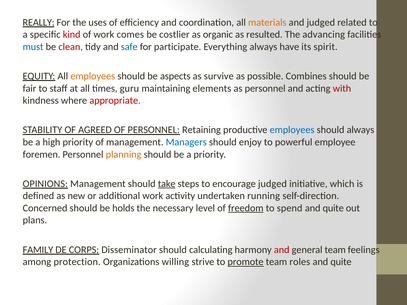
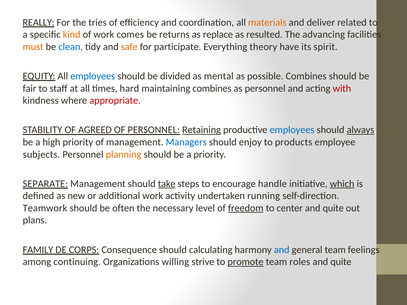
uses: uses -> tries (98, 22)
and judged: judged -> deliver (321, 22)
kind colour: red -> orange (72, 35)
costlier: costlier -> returns (174, 35)
organic: organic -> replace (218, 35)
must colour: blue -> orange (33, 47)
clean colour: red -> blue (71, 47)
safe colour: blue -> orange (129, 47)
Everything always: always -> theory (263, 47)
employees colour: orange -> blue (93, 76)
aspects: aspects -> divided (175, 76)
survive: survive -> mental (219, 76)
guru: guru -> hard (129, 88)
maintaining elements: elements -> combines (212, 88)
Retaining underline: none -> present (202, 130)
always underline: none -> present (360, 130)
powerful: powerful -> products (294, 142)
foremen: foremen -> subjects (41, 154)
OPINIONS: OPINIONS -> SEPARATE (45, 184)
encourage judged: judged -> handle (272, 184)
which underline: none -> present (342, 184)
Concerned: Concerned -> Teamwork (45, 208)
holds: holds -> often (123, 208)
spend: spend -> center (290, 208)
Disseminator: Disseminator -> Consequence (129, 250)
and colour: red -> blue (282, 250)
protection: protection -> continuing (77, 262)
